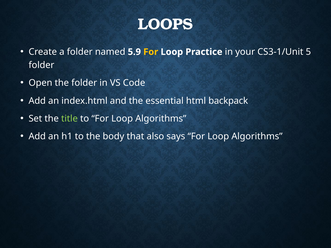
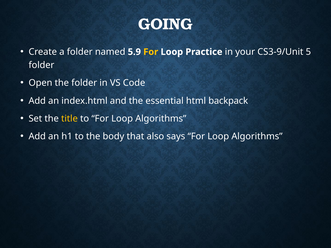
LOOPS: LOOPS -> GOING (165, 24)
CS3-1/Unit: CS3-1/Unit -> CS3-9/Unit (280, 52)
title colour: light green -> yellow (69, 119)
